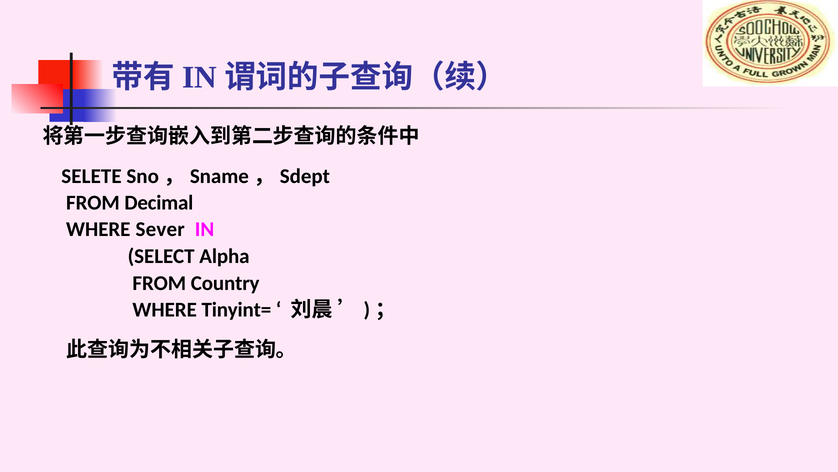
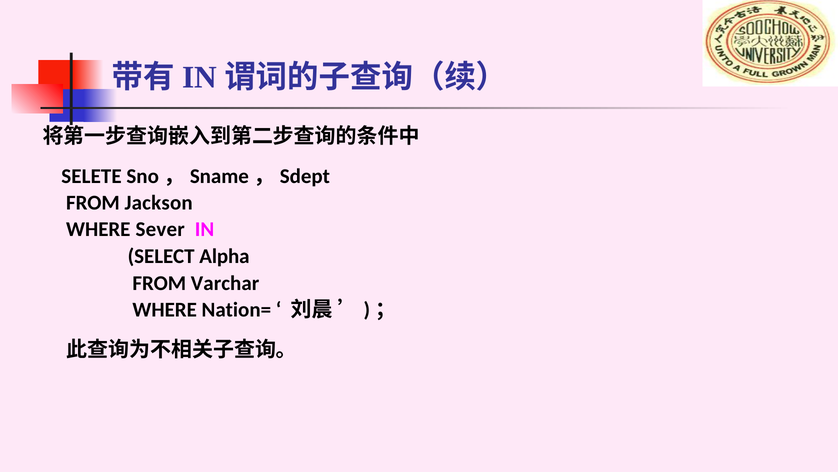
Decimal: Decimal -> Jackson (159, 202)
Country: Country -> Varchar (225, 283)
Tinyint=: Tinyint= -> Nation= (236, 310)
